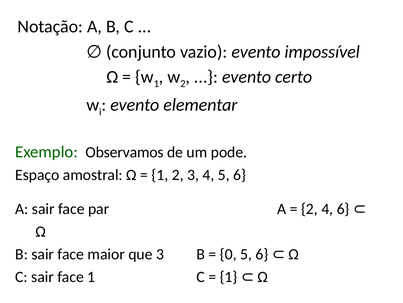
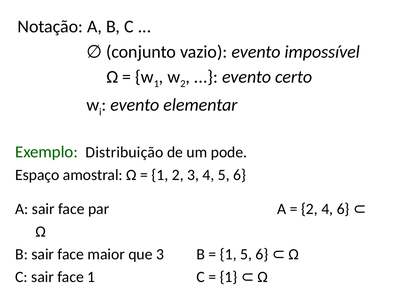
Observamos: Observamos -> Distribuição (125, 152)
0: 0 -> 1 (228, 254)
